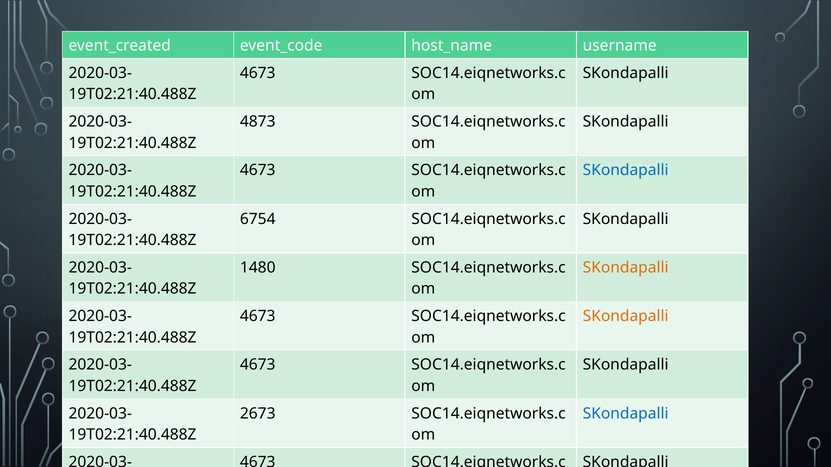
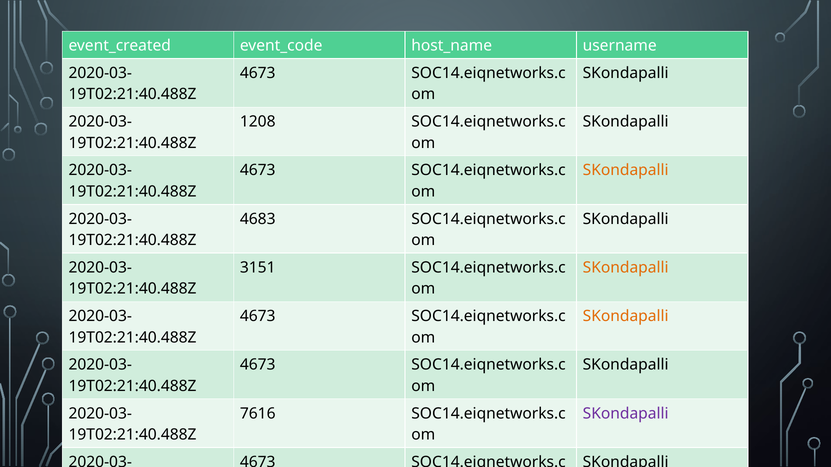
4873: 4873 -> 1208 (258, 122)
SKondapalli colour: blue -> orange (626, 171)
6754: 6754 -> 4683 (258, 219)
1480: 1480 -> 3151 (258, 268)
2673: 2673 -> 7616 (258, 414)
SKondapalli colour: blue -> purple (626, 414)
